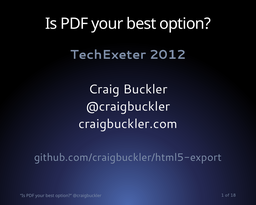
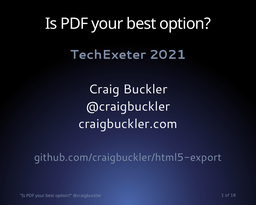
2012: 2012 -> 2021 (168, 55)
